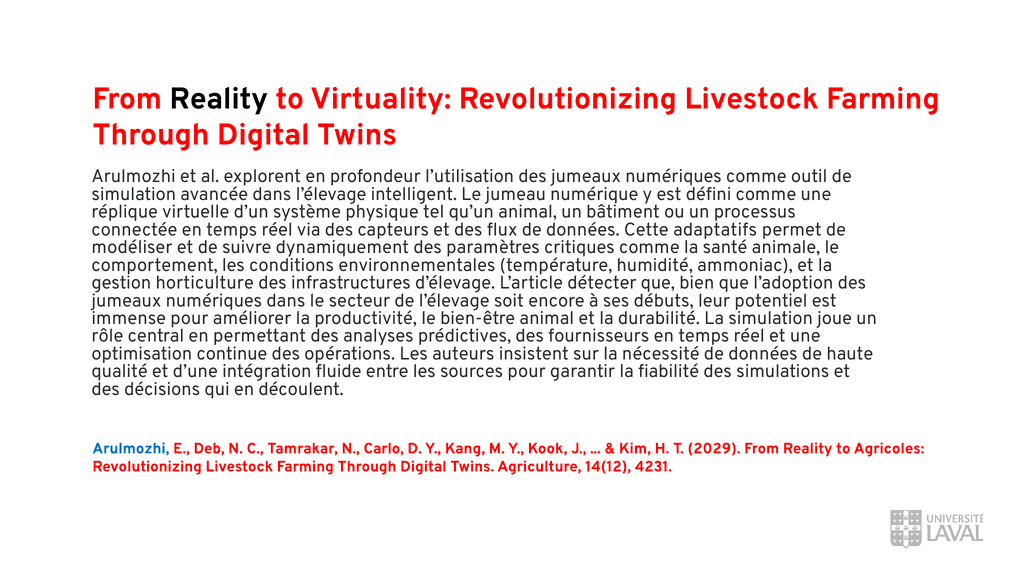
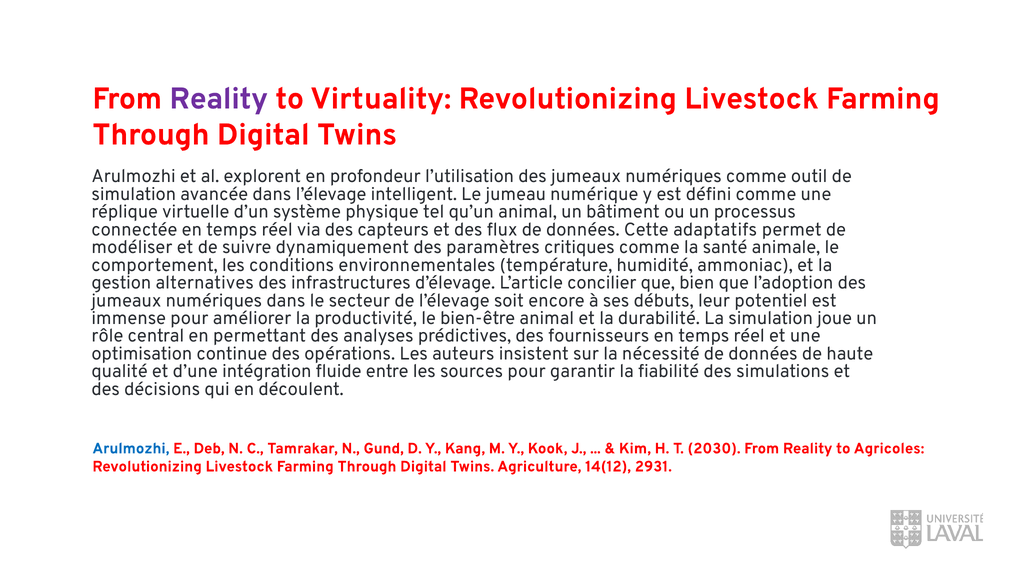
Reality colour: black -> purple (219, 99)
horticulture: horticulture -> alternatives (205, 283)
détecter: détecter -> concilier (602, 283)
Carlo: Carlo -> Gund (384, 448)
2029: 2029 -> 2030 (714, 448)
4231: 4231 -> 2931 (653, 466)
